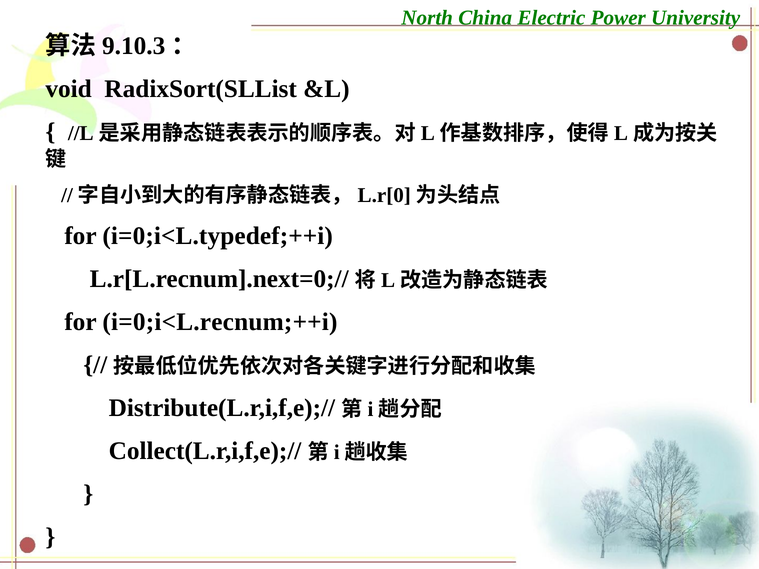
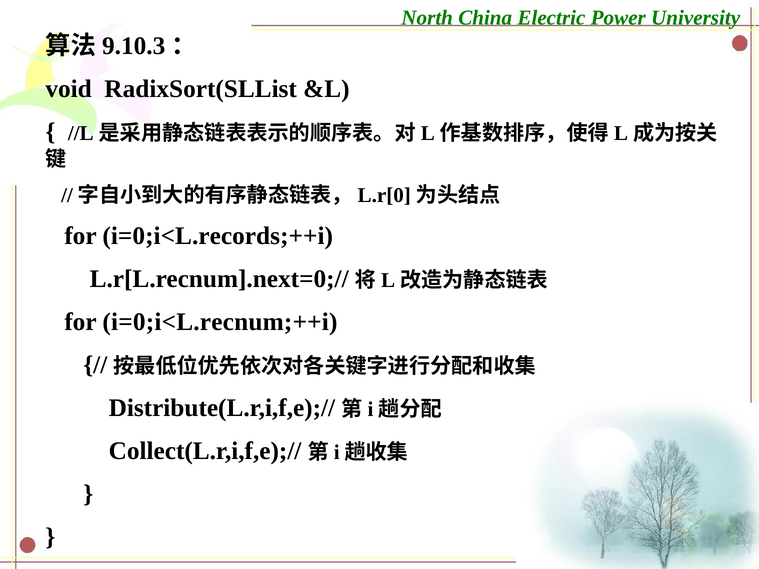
i=0;i<L.typedef;++i: i=0;i<L.typedef;++i -> i=0;i<L.records;++i (218, 236)
